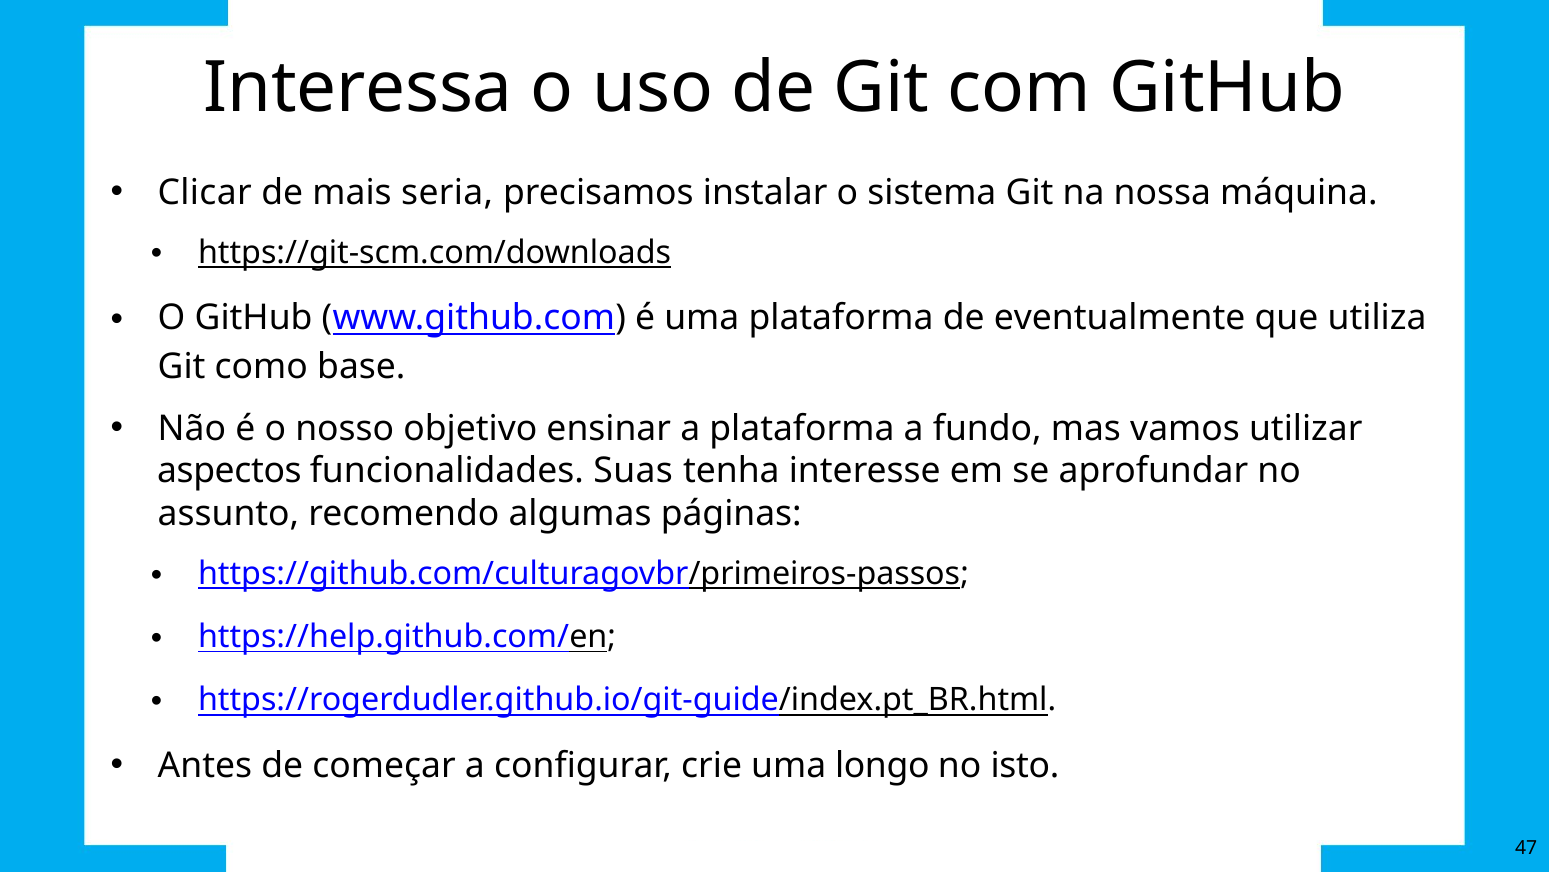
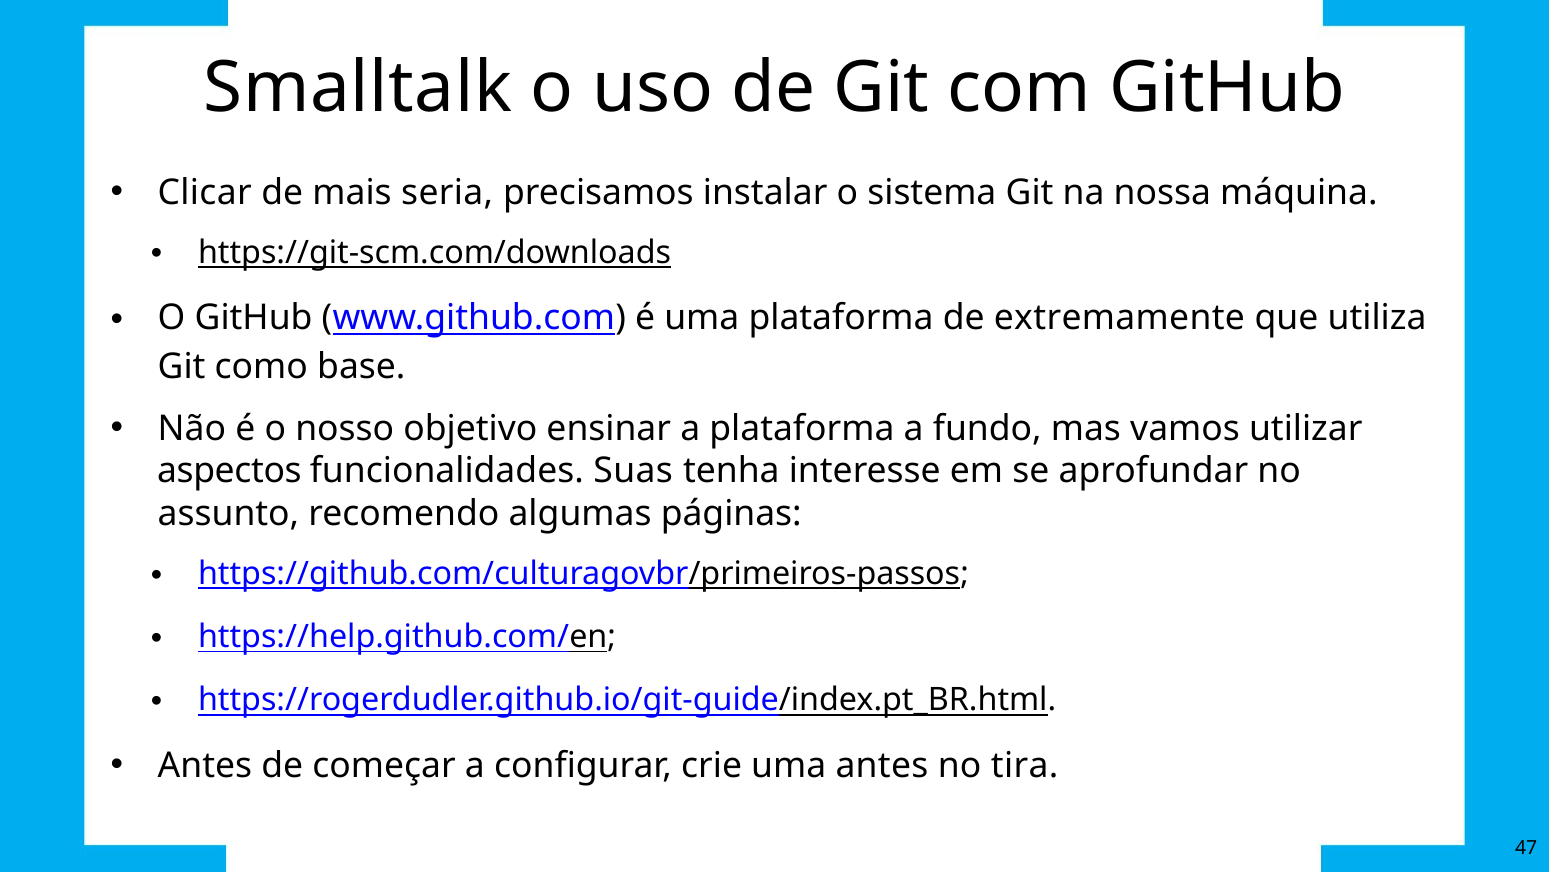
Interessa: Interessa -> Smalltalk (358, 88)
eventualmente: eventualmente -> extremamente (1119, 318)
uma longo: longo -> antes (882, 765)
isto: isto -> tira (1025, 765)
